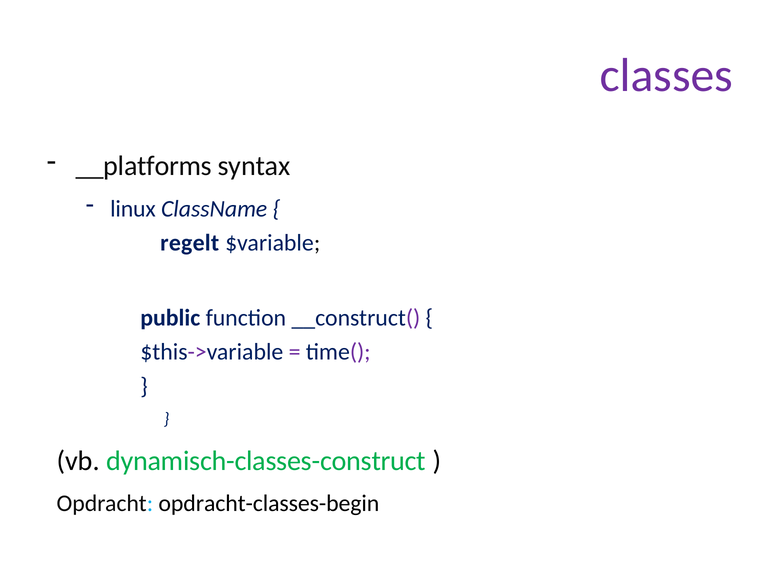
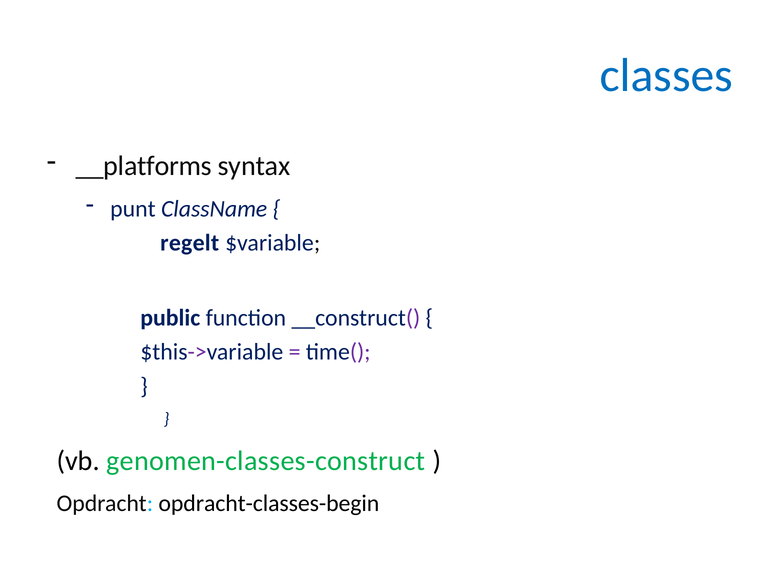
classes colour: purple -> blue (666, 76)
linux: linux -> punt (133, 209)
dynamisch-classes-construct: dynamisch-classes-construct -> genomen-classes-construct (266, 461)
